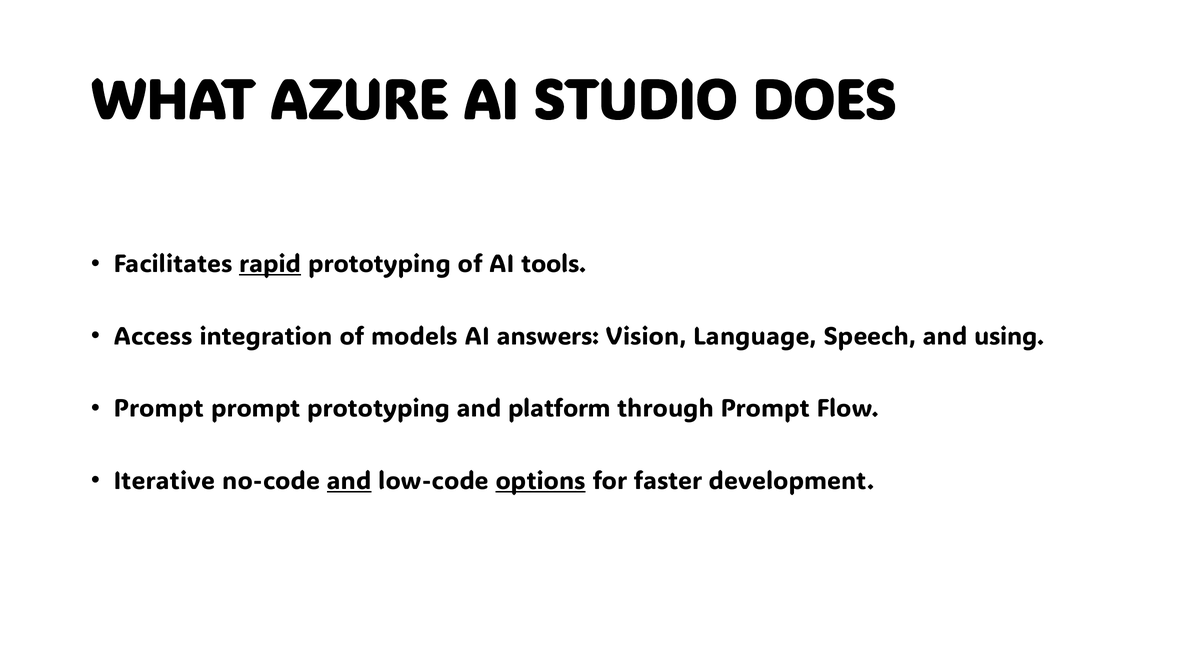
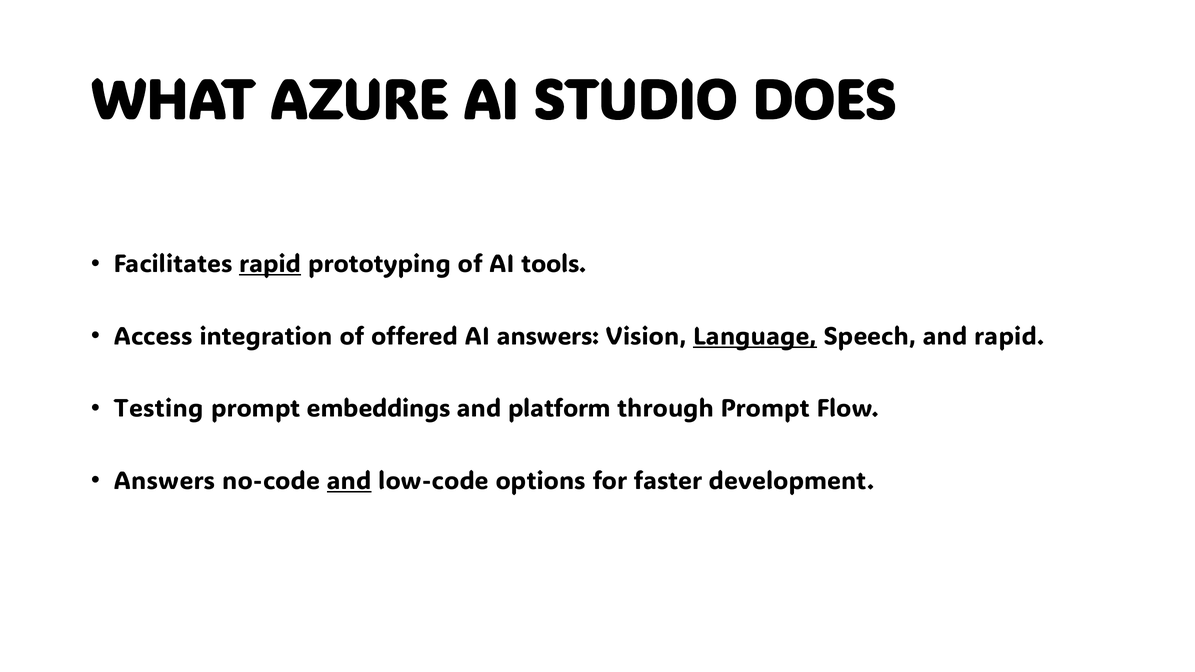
models: models -> offered (414, 337)
Language underline: none -> present (755, 337)
and using: using -> rapid (1009, 337)
Prompt: Prompt -> Testing (159, 409)
prompt prototyping: prototyping -> embeddings (379, 409)
Iterative: Iterative -> Answers (164, 481)
options underline: present -> none (541, 481)
